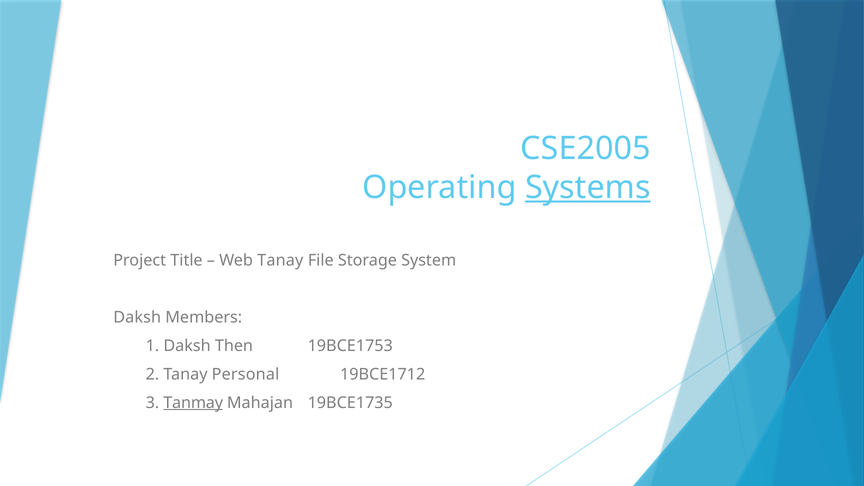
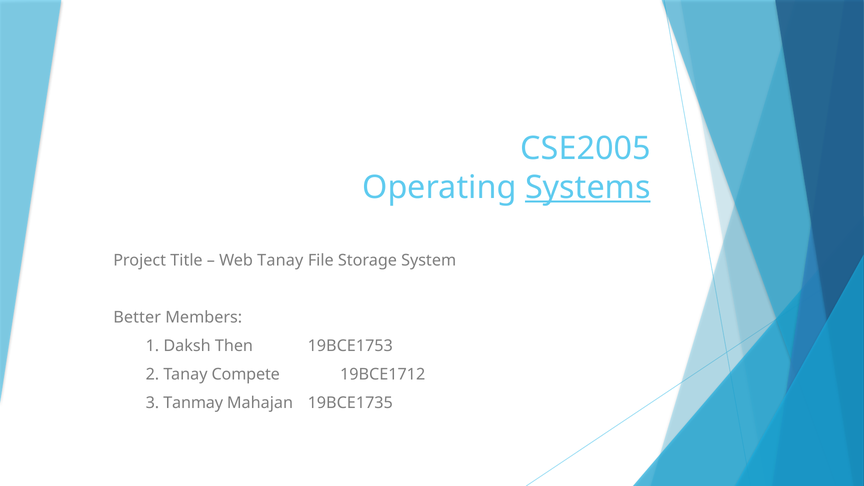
Daksh: Daksh -> Better (137, 317)
Personal: Personal -> Compete (246, 374)
Tanmay underline: present -> none (193, 403)
